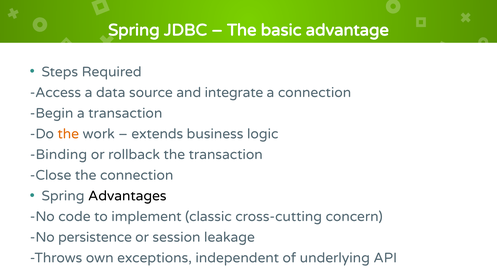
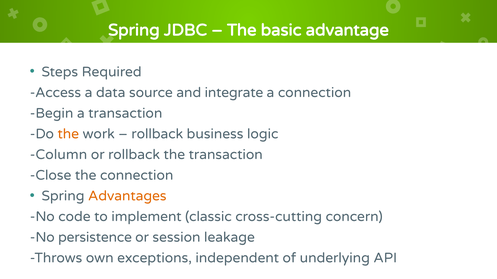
extends: extends -> rollback (157, 134)
Binding: Binding -> Column (58, 155)
Advantages colour: black -> orange (127, 196)
